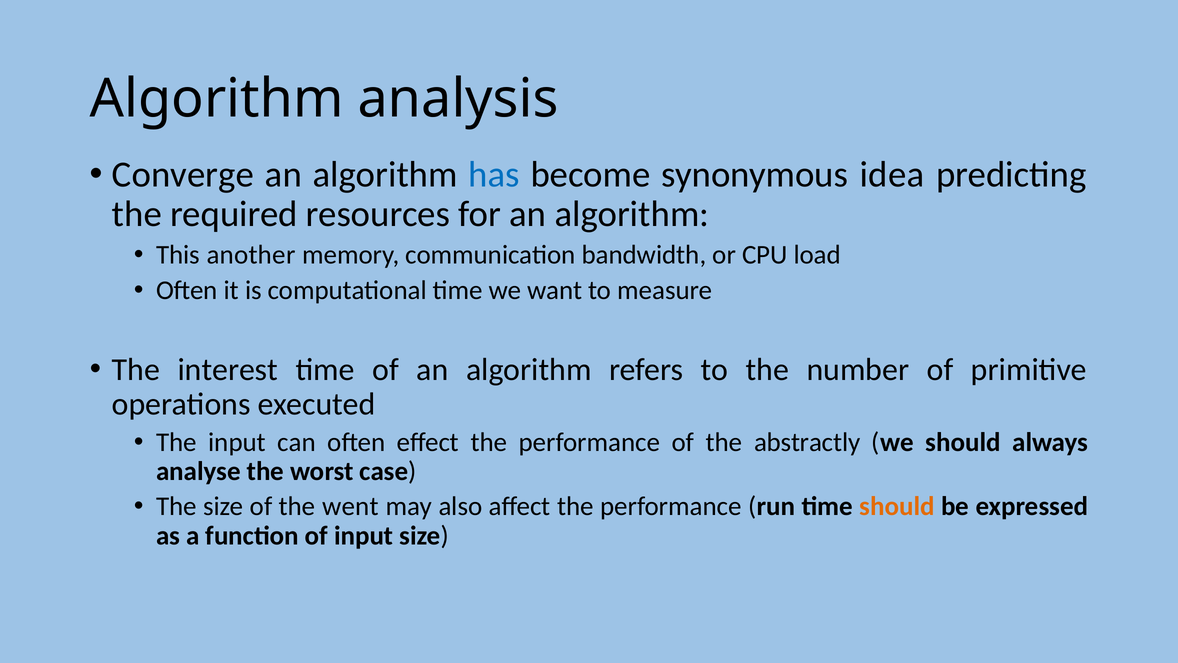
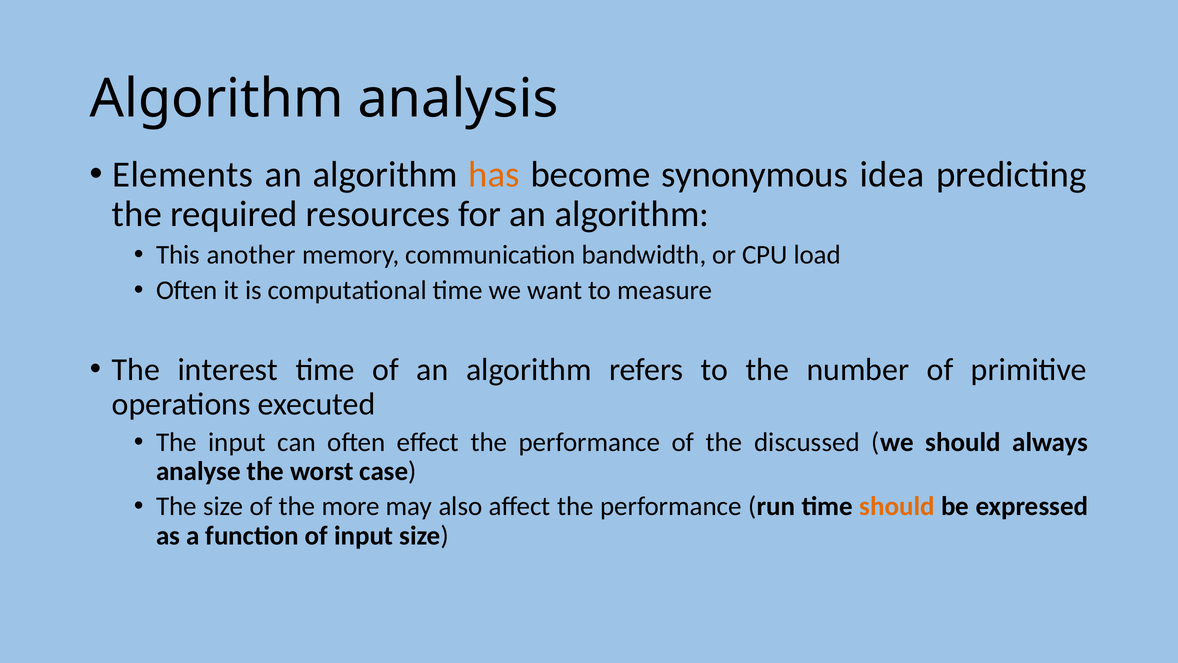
Converge: Converge -> Elements (183, 174)
has colour: blue -> orange (494, 174)
abstractly: abstractly -> discussed (807, 442)
went: went -> more (351, 506)
